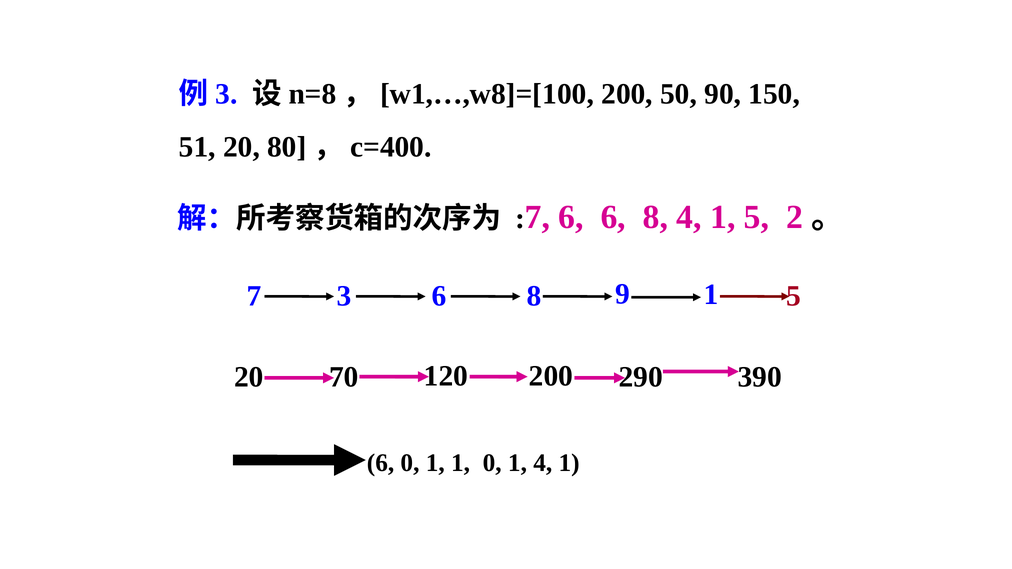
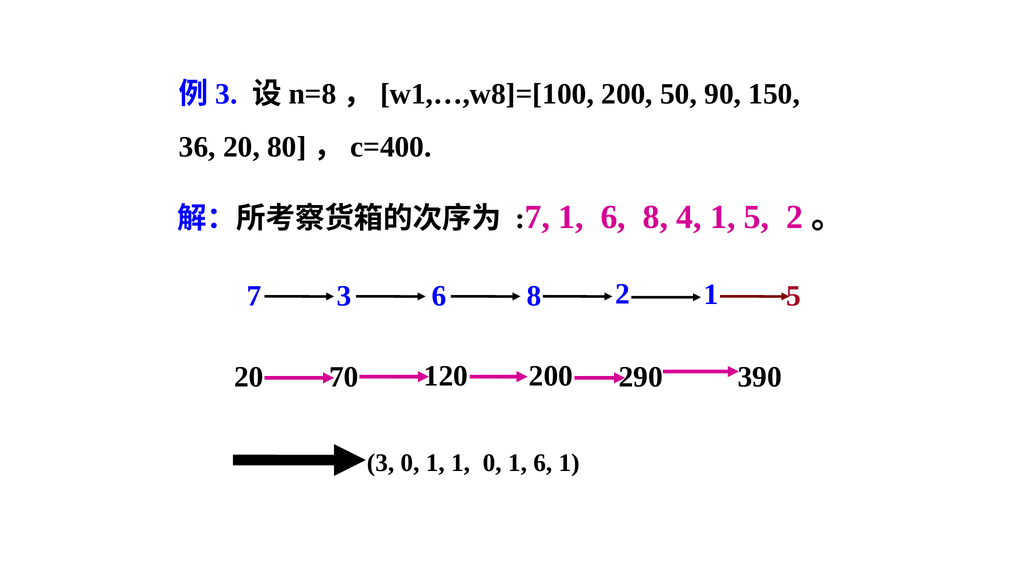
51: 51 -> 36 (197, 147)
7 6: 6 -> 1 (571, 217)
8 9: 9 -> 2 (623, 294)
6: 6 -> 3 (381, 463)
0 1 4: 4 -> 6 (543, 463)
